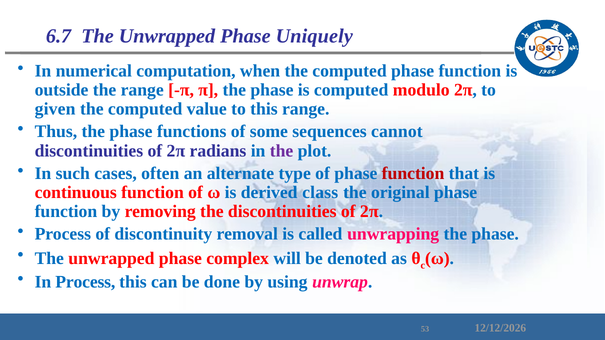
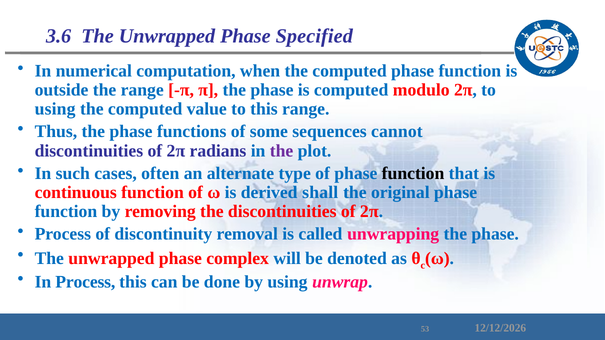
6.7: 6.7 -> 3.6 (59, 36)
Uniquely: Uniquely -> Specified (314, 36)
given: given -> using (55, 109)
function colour: red -> black (413, 173)
class: class -> shall (320, 193)
